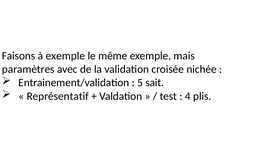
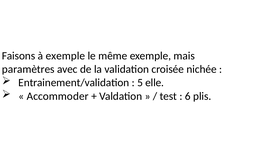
sait: sait -> elle (155, 83)
Représentatif: Représentatif -> Accommoder (58, 96)
4: 4 -> 6 (188, 96)
